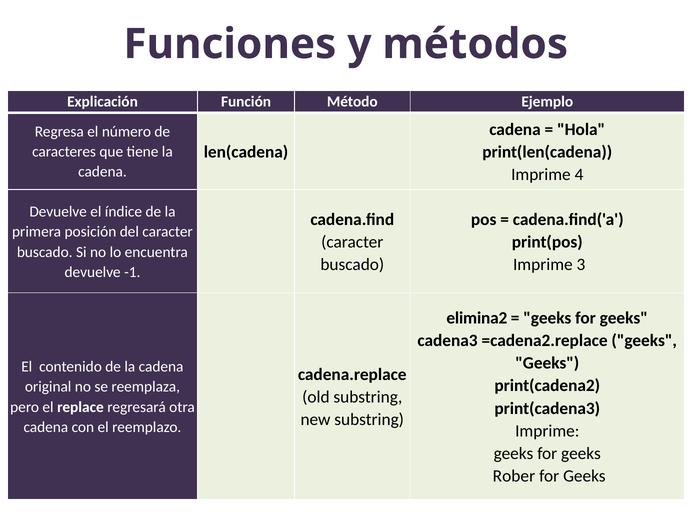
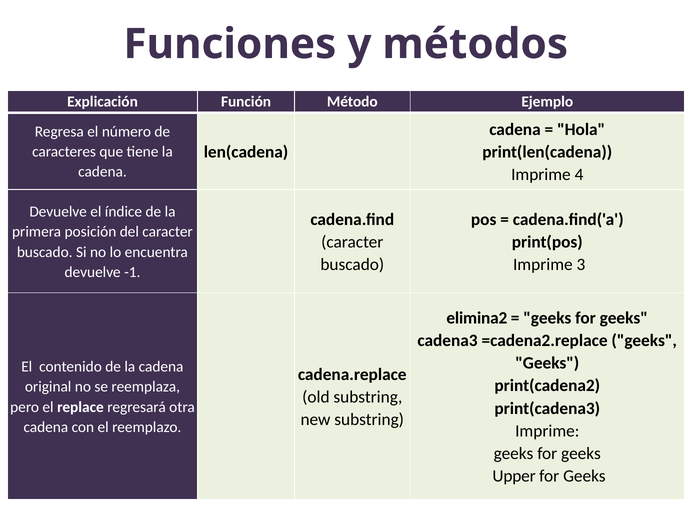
Rober: Rober -> Upper (514, 476)
